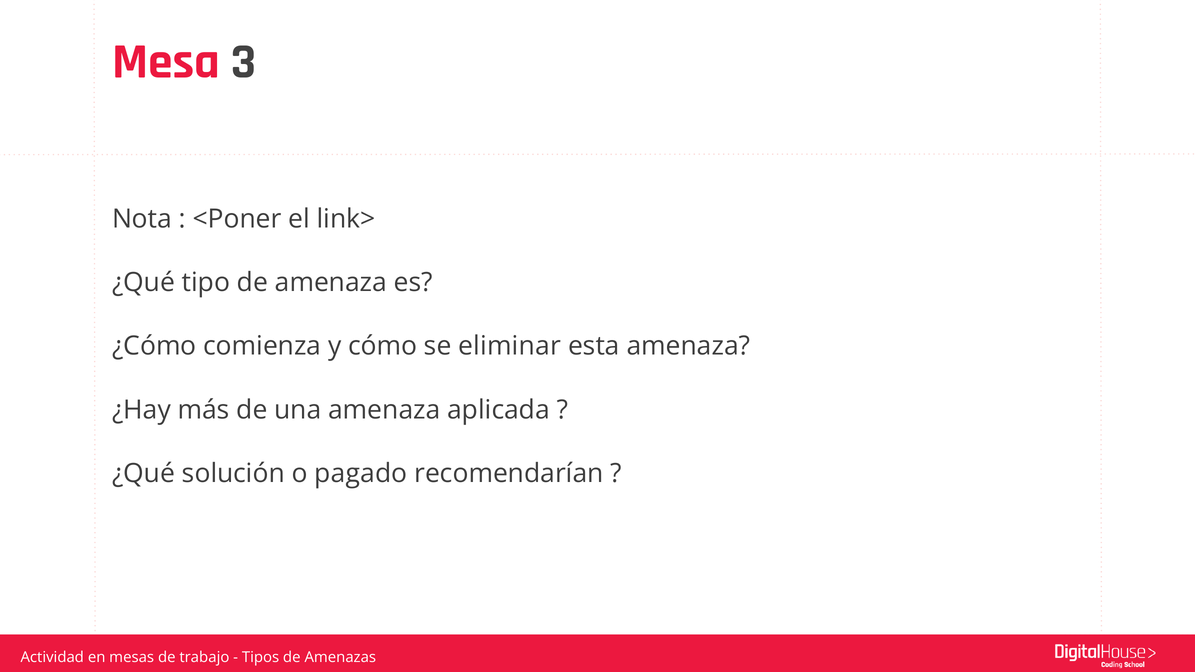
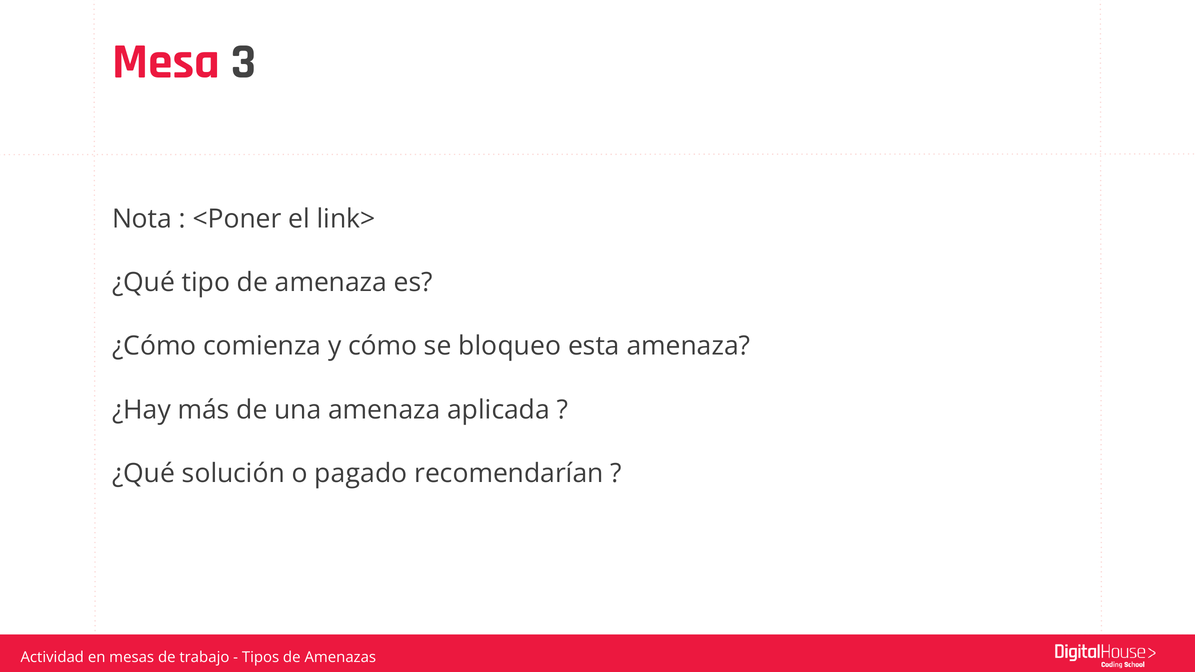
eliminar: eliminar -> bloqueo (510, 346)
